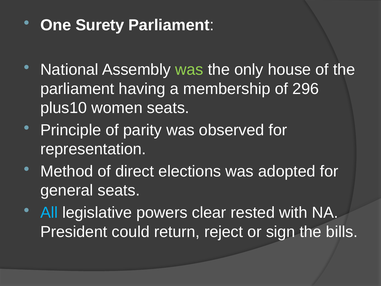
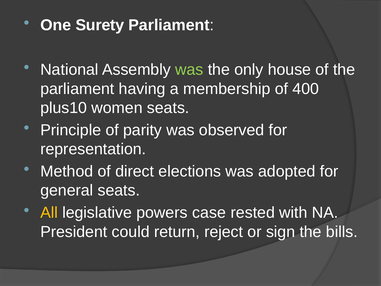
296: 296 -> 400 (306, 89)
All colour: light blue -> yellow (49, 213)
clear: clear -> case (209, 213)
